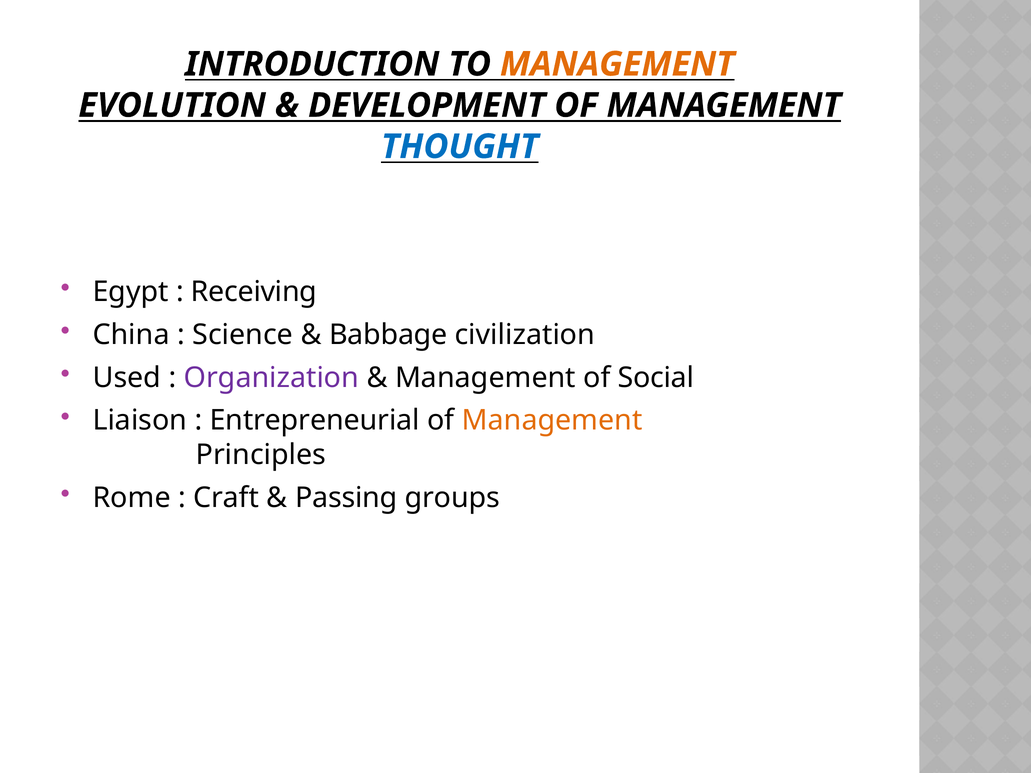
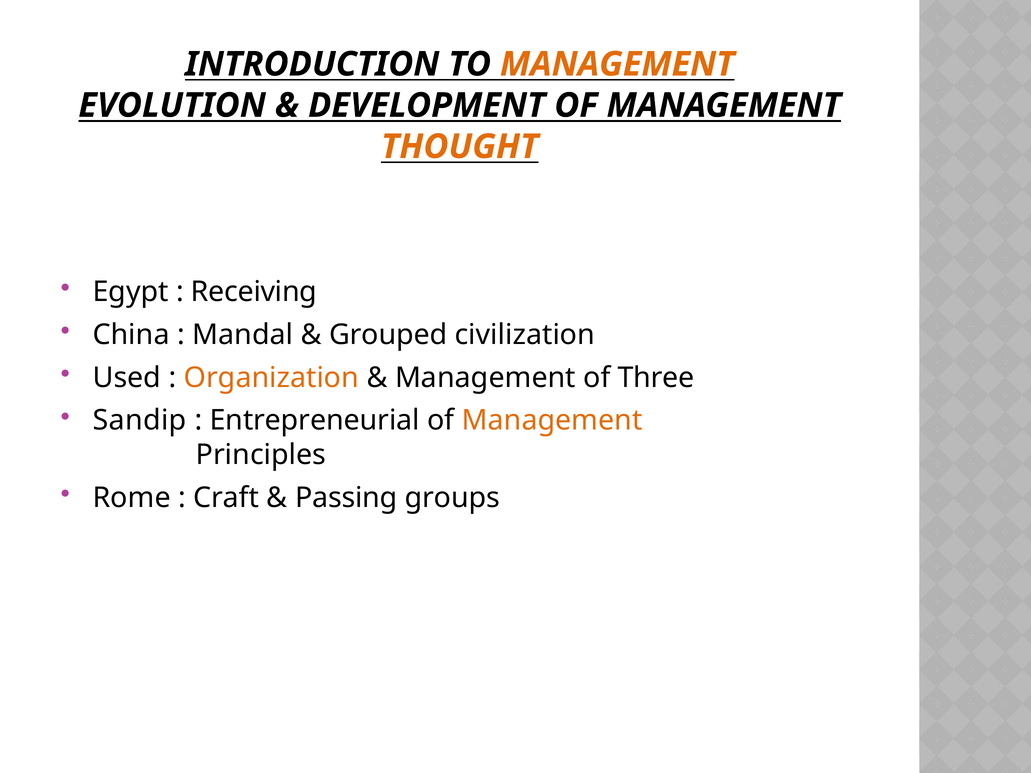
THOUGHT colour: blue -> orange (460, 147)
Science: Science -> Mandal (243, 335)
Babbage: Babbage -> Grouped (388, 335)
Organization colour: purple -> orange (271, 378)
Social: Social -> Three (656, 378)
Liaison: Liaison -> Sandip (140, 421)
